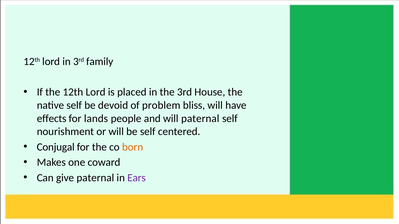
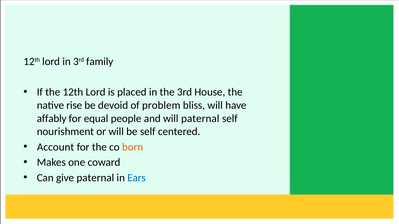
native self: self -> rise (74, 105)
effects: effects -> affably (52, 118)
lands: lands -> equal (96, 118)
Conjugal: Conjugal -> Account (56, 147)
Ears colour: purple -> blue (137, 178)
